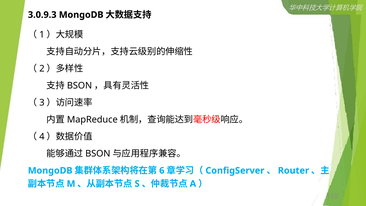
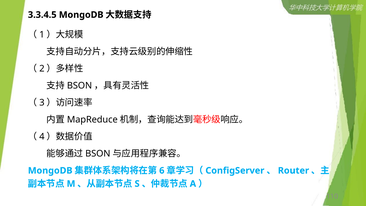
3.0.9.3: 3.0.9.3 -> 3.3.4.5 (42, 15)
